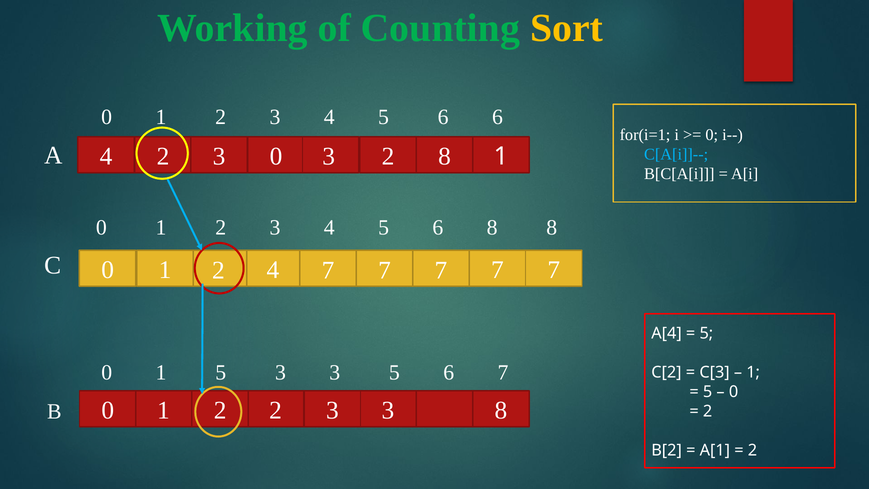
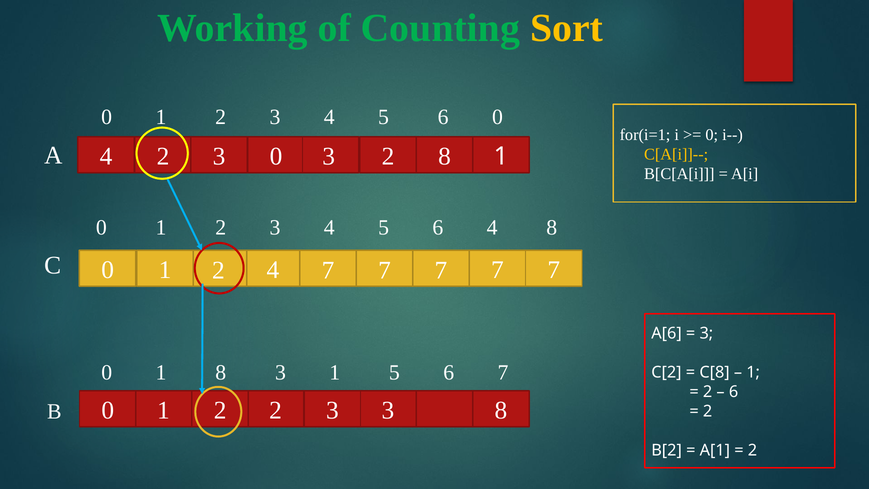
6 6: 6 -> 0 (497, 117)
C[A[i]]-- colour: light blue -> yellow (676, 154)
6 8: 8 -> 4 (492, 228)
A[4: A[4 -> A[6 (667, 333)
5: 5 -> 3 (706, 333)
1 5: 5 -> 8 (221, 372)
3: 3 -> 1 (335, 372)
C[3: C[3 -> C[8 (715, 372)
5: 5 -> 2 (708, 392)
0: 0 -> 6 (734, 392)
